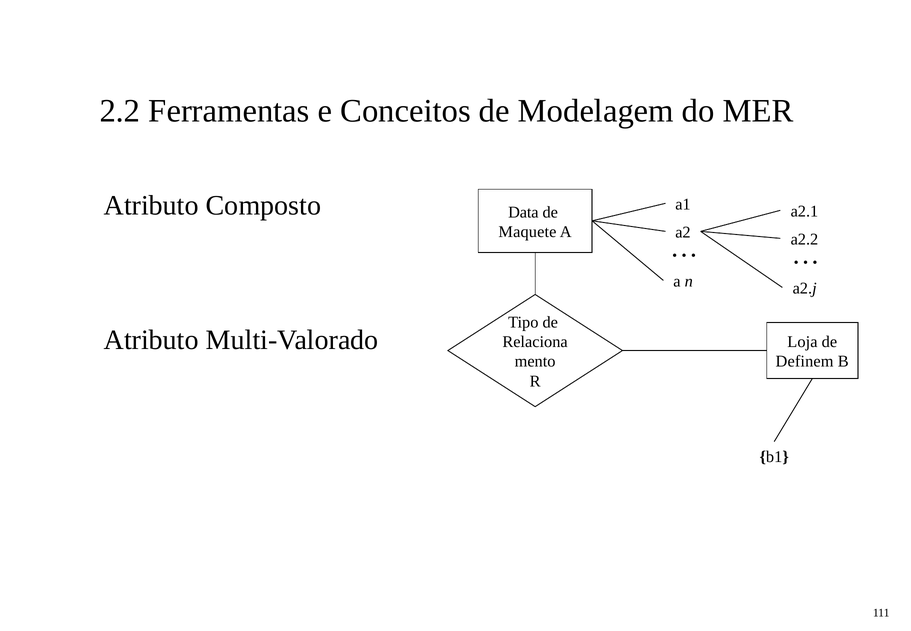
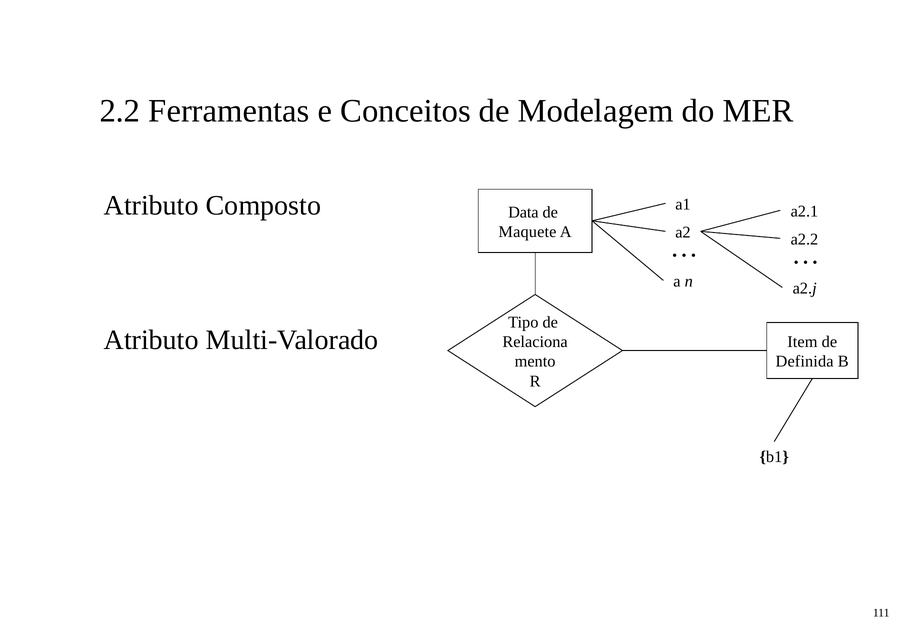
Loja: Loja -> Item (802, 342)
Definem: Definem -> Definida (805, 361)
